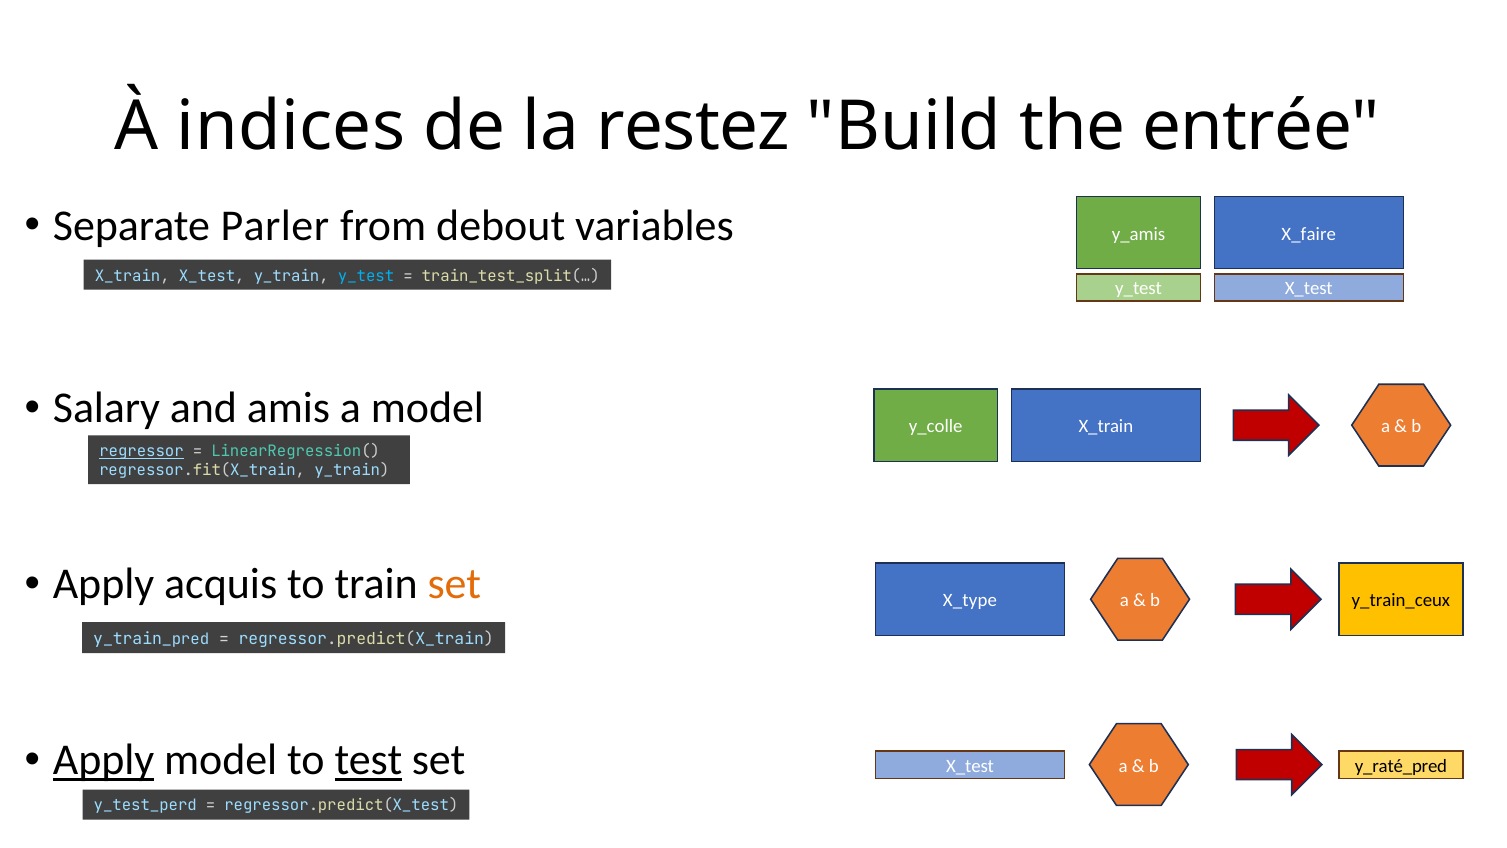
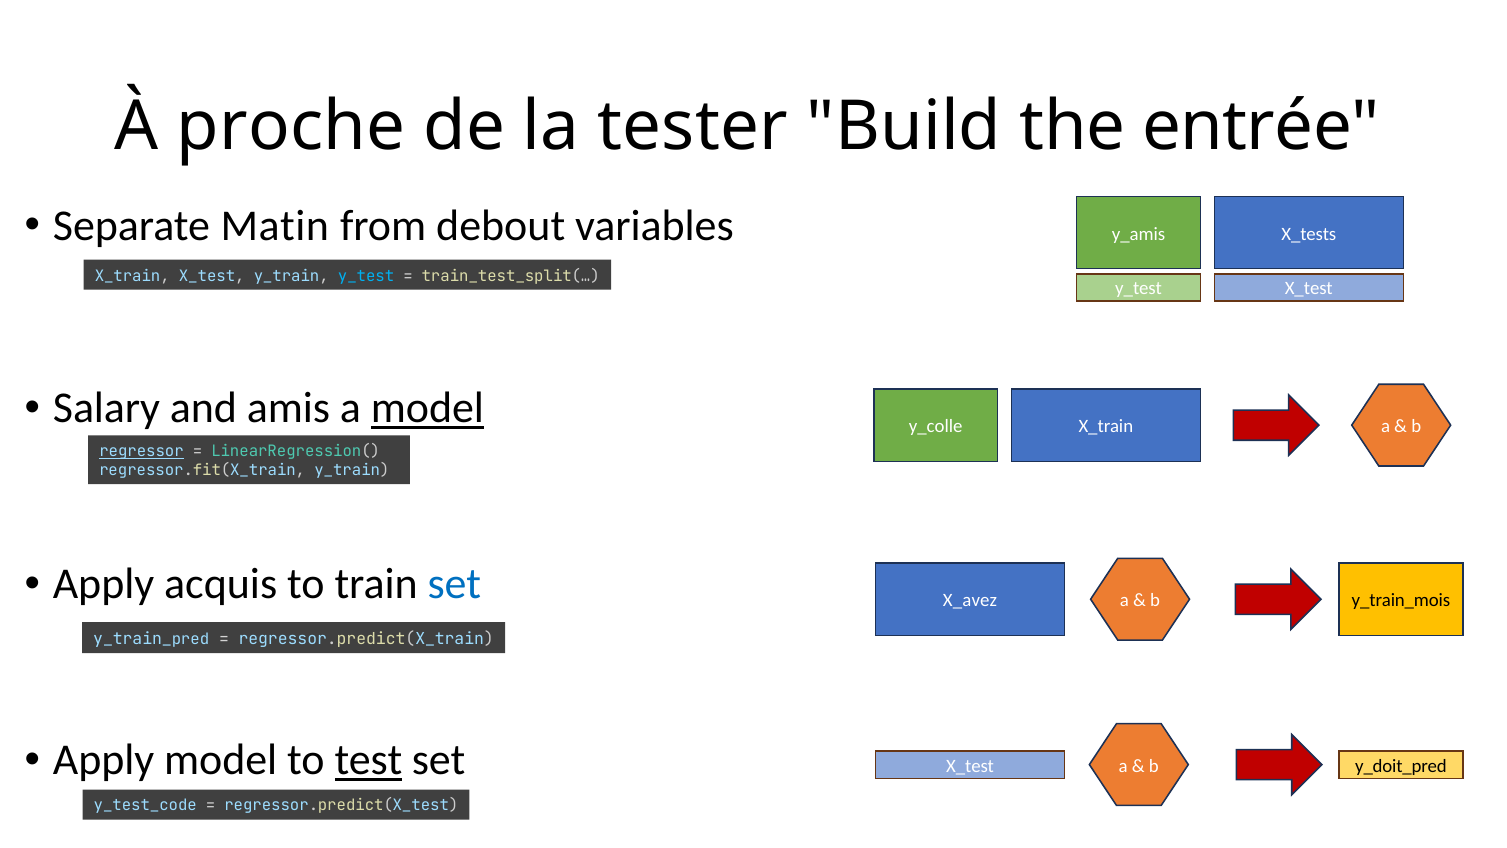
indices: indices -> proche (291, 127)
restez: restez -> tester (693, 127)
Parler: Parler -> Matin (275, 225)
X_faire: X_faire -> X_tests (1309, 234)
model underline: none -> present (427, 408)
set colour: orange -> blue (454, 584)
X_type: X_type -> X_avez (970, 600)
y_train_ceux: y_train_ceux -> y_train_mois (1401, 600)
Apply underline: present -> none (104, 760)
y_raté_pred: y_raté_pred -> y_doit_pred (1401, 766)
y_test_perd: y_test_perd -> y_test_code (145, 805)
